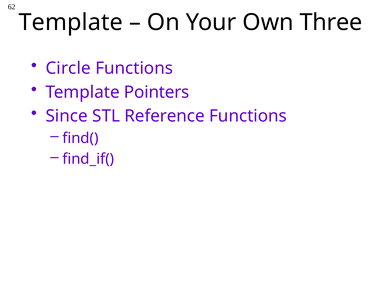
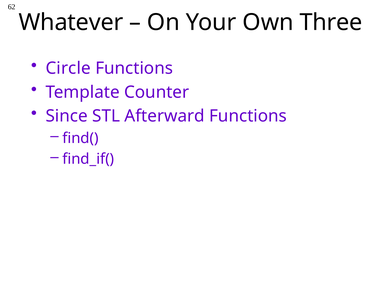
Template: Template -> Whatever (71, 22)
Pointers: Pointers -> Counter (157, 92)
Reference: Reference -> Afterward (165, 116)
